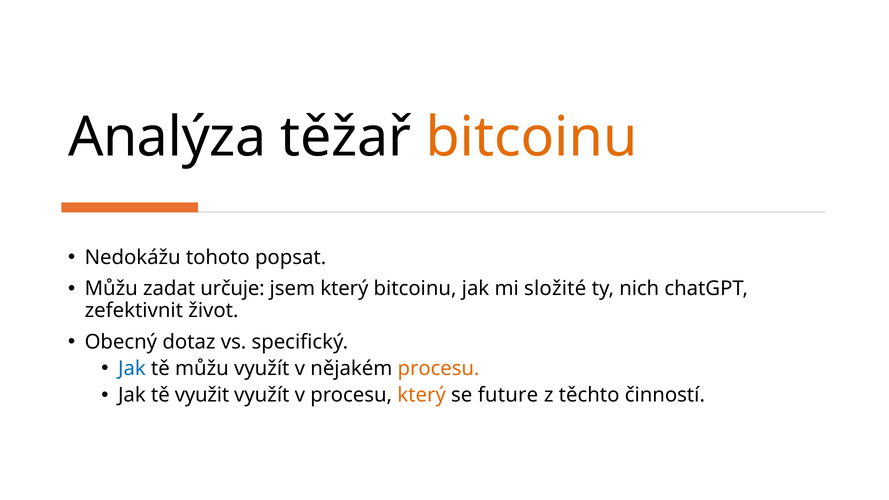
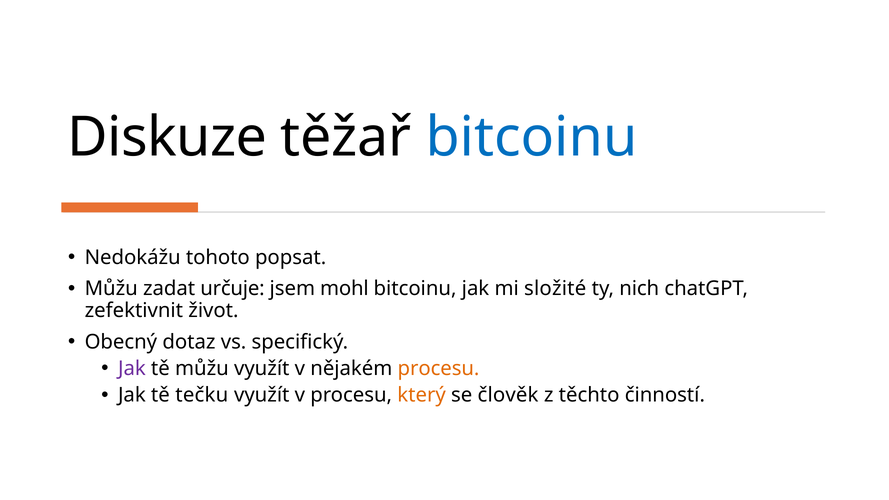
Analýza: Analýza -> Diskuze (167, 137)
bitcoinu colour: orange -> blue (532, 137)
jsem který: který -> mohl (344, 289)
Jak colour: blue -> purple (132, 369)
využit: využit -> tečku (202, 395)
future: future -> člověk (508, 395)
